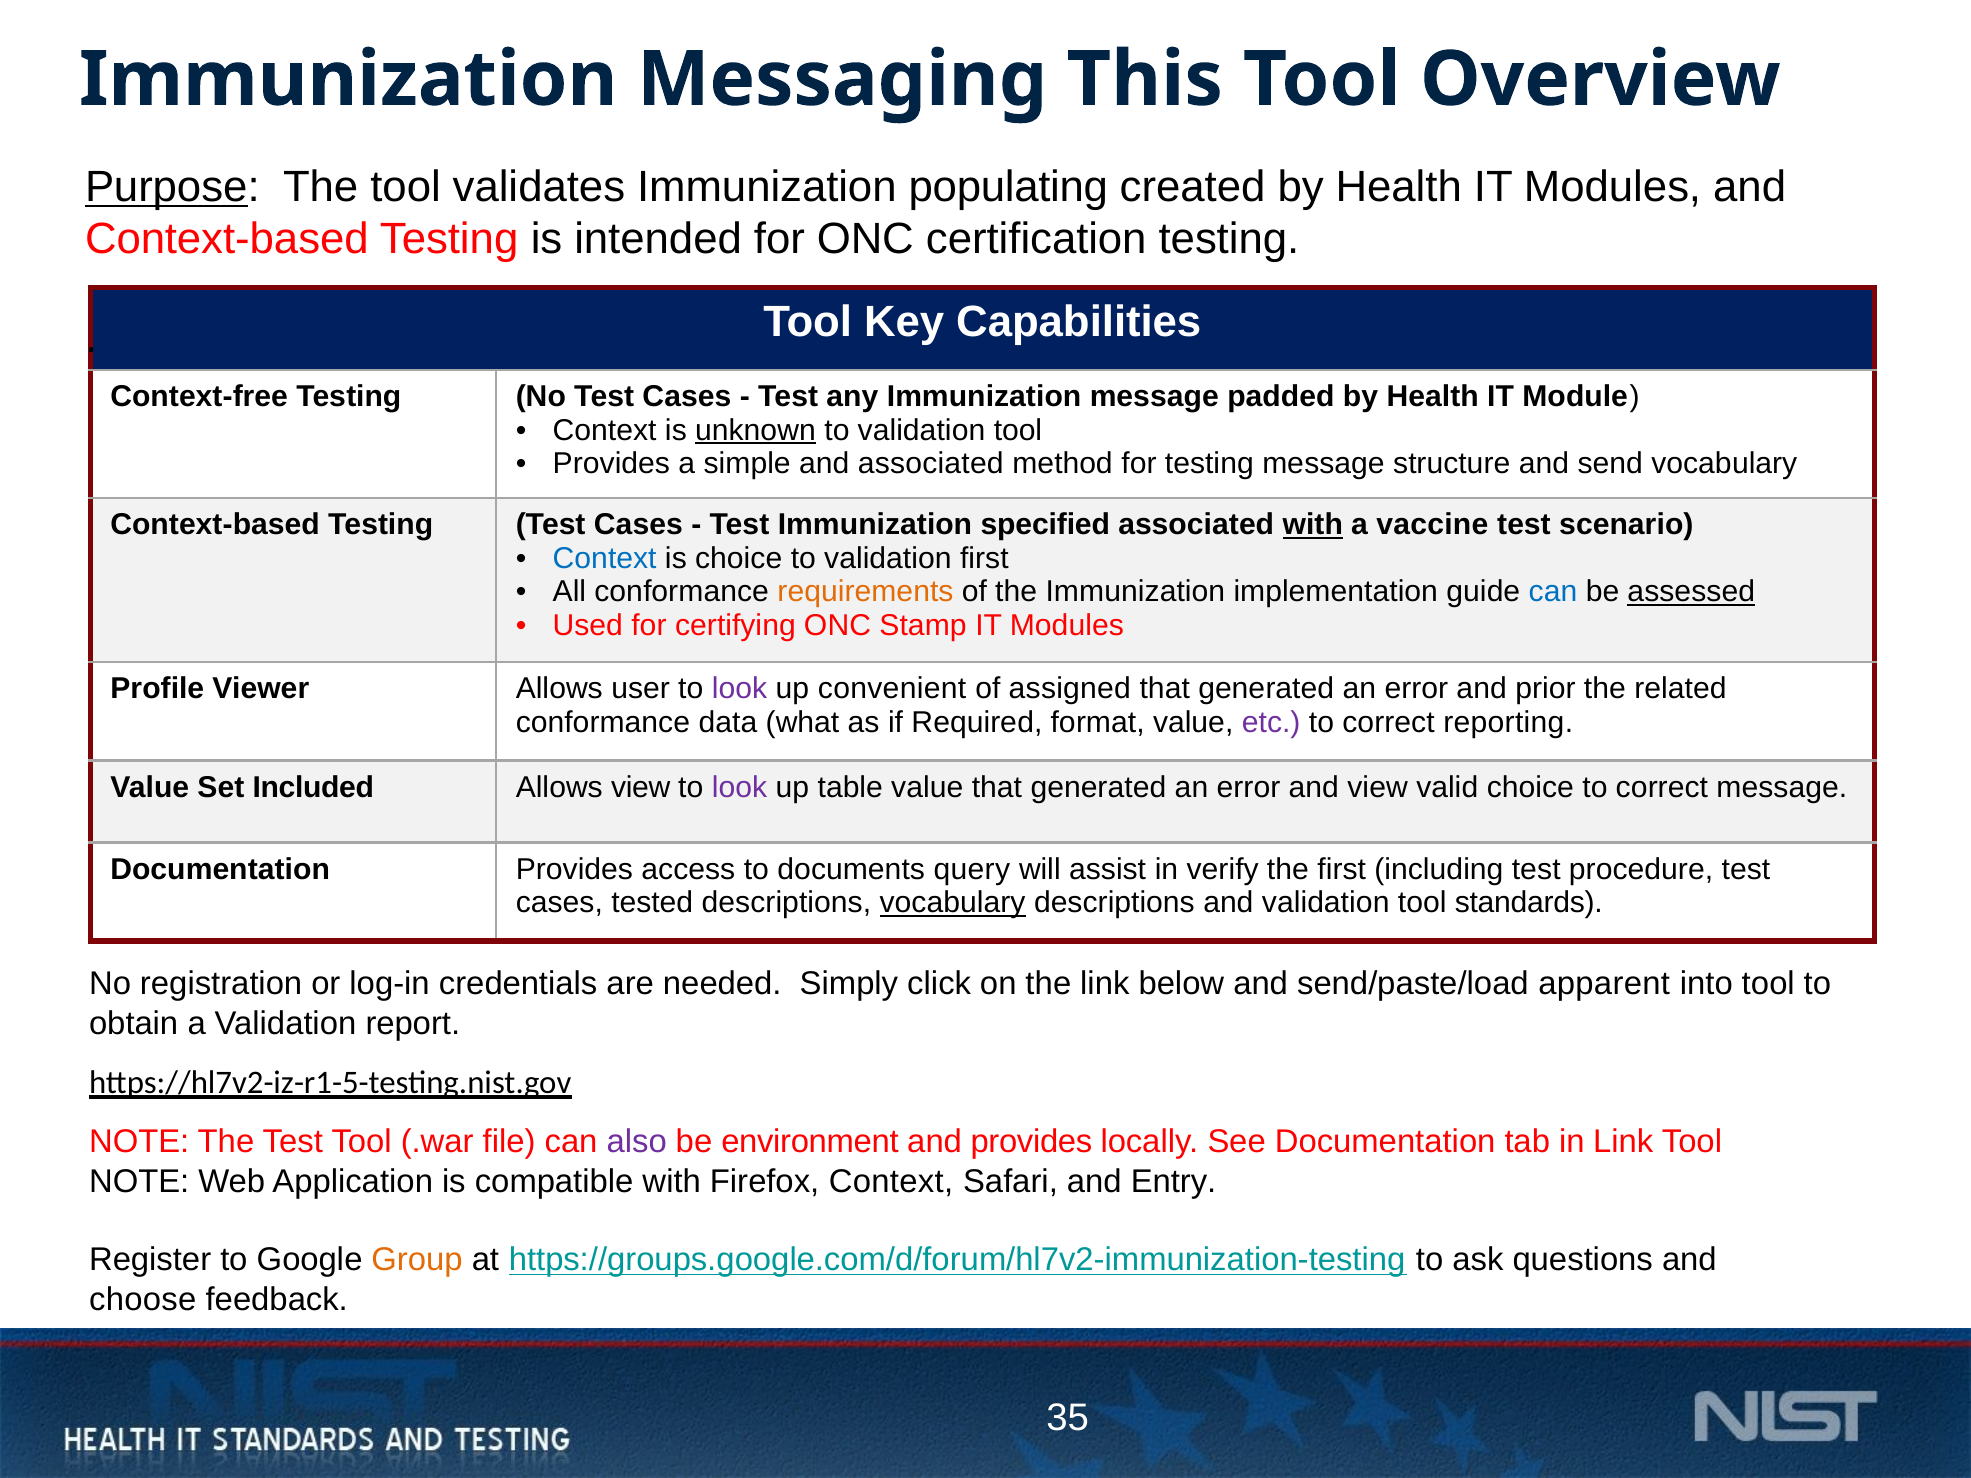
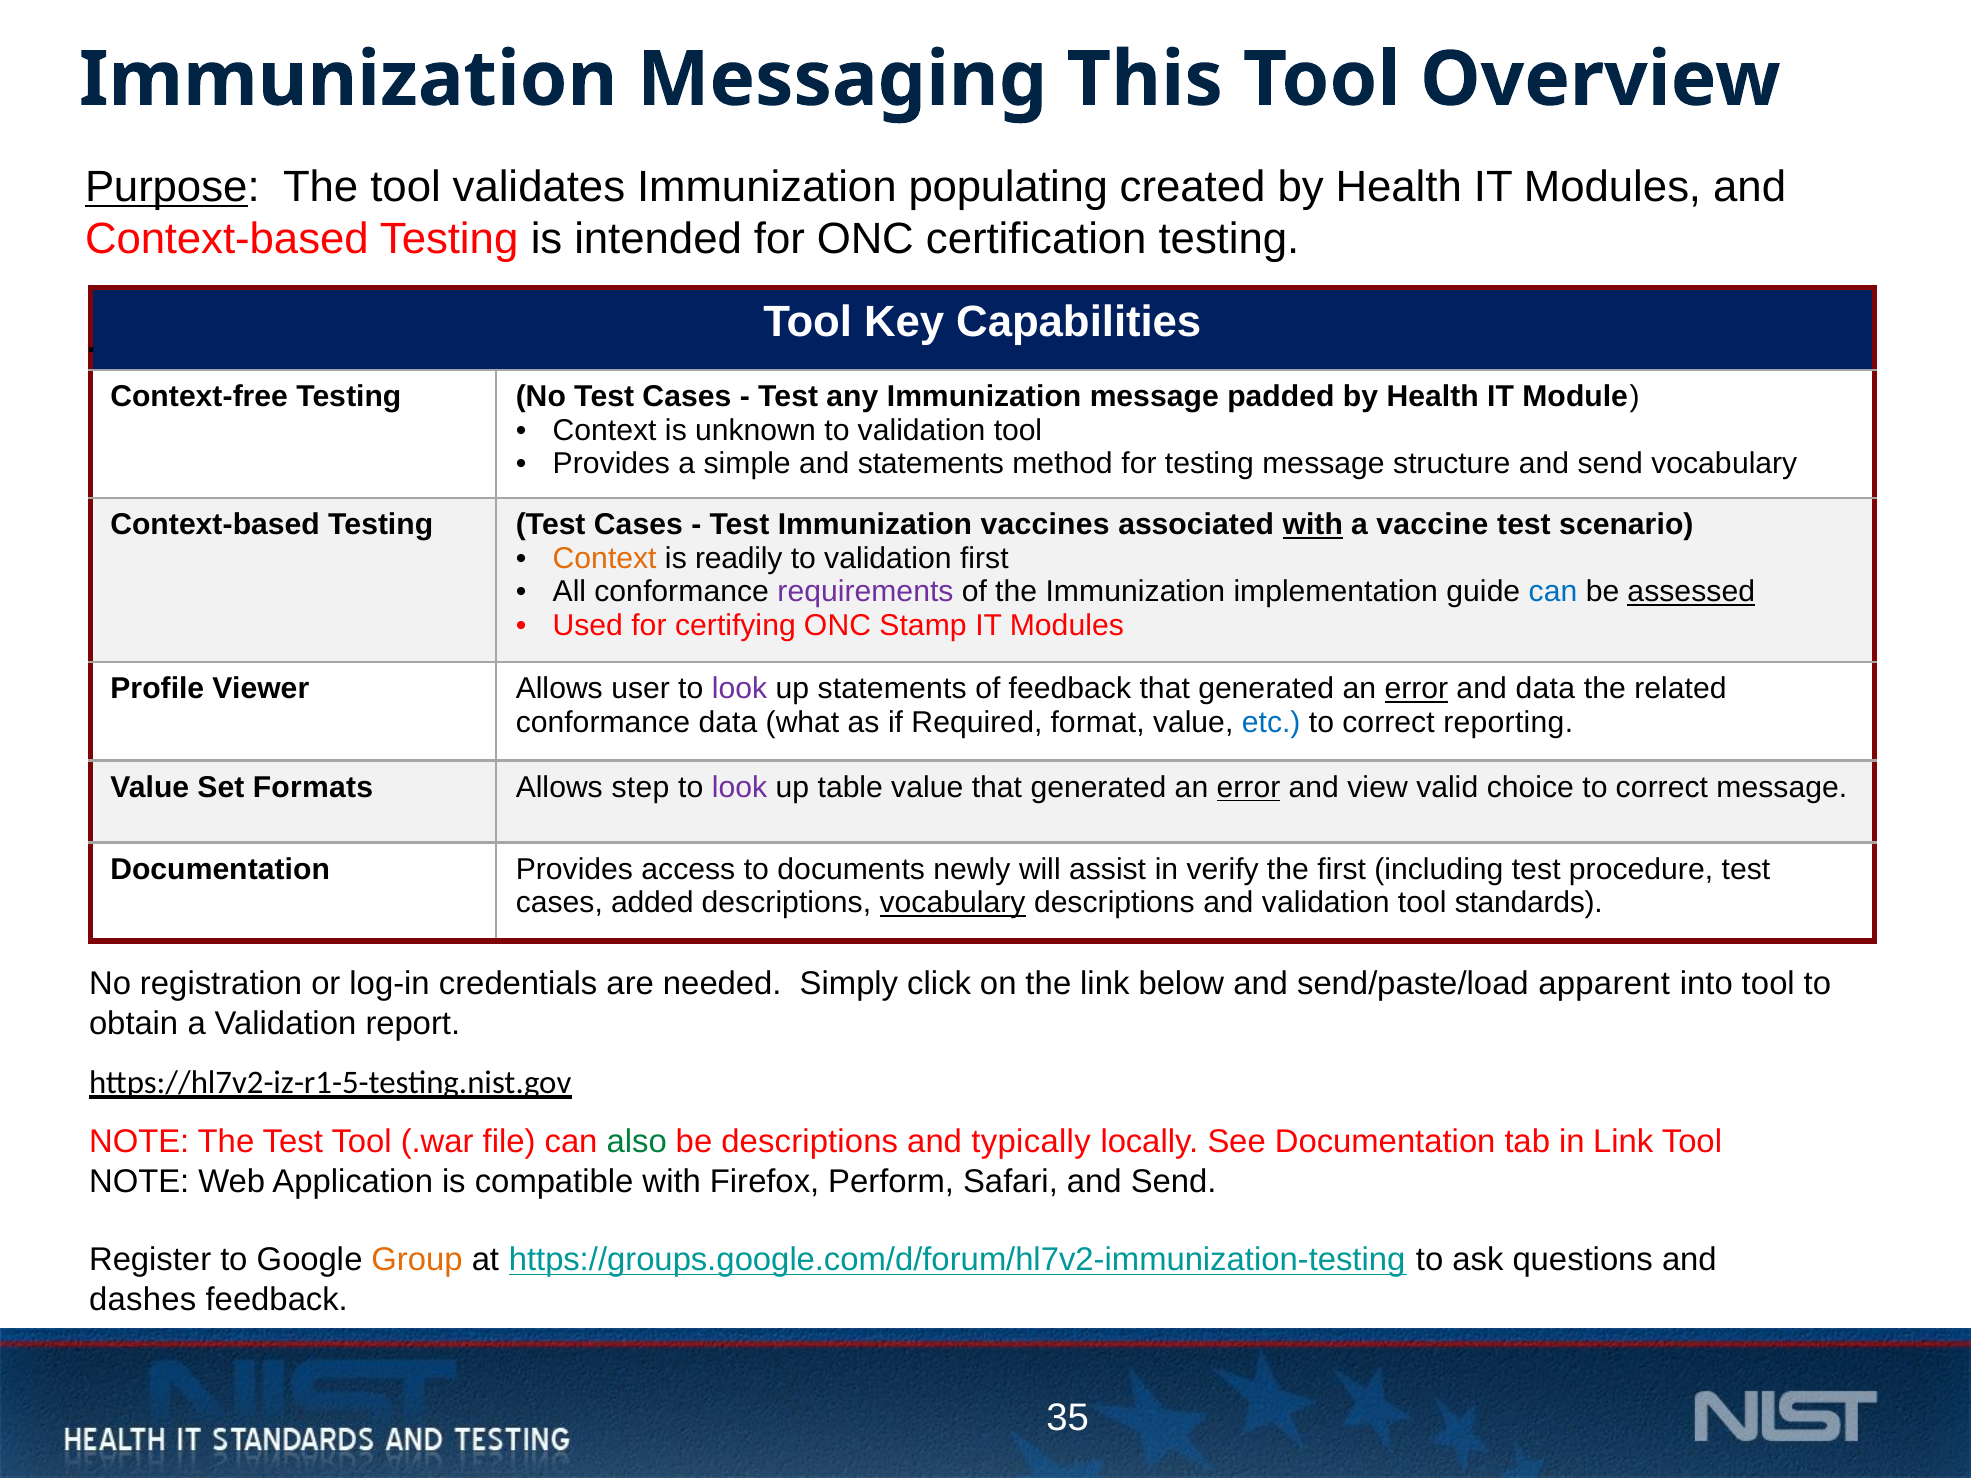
unknown underline: present -> none (755, 430)
and associated: associated -> statements (931, 464)
specified: specified -> vaccines (1045, 525)
Context colour: blue -> orange (605, 558)
is choice: choice -> readily (739, 558)
requirements colour: orange -> purple (865, 592)
up convenient: convenient -> statements (892, 689)
of assigned: assigned -> feedback (1070, 689)
error underline: none -> present (1416, 689)
and prior: prior -> data (1545, 689)
etc colour: purple -> blue (1271, 723)
Included: Included -> Formats (313, 788)
Allows view: view -> step (640, 788)
error underline: none -> present (1248, 788)
query: query -> newly (972, 870)
tested: tested -> added (652, 903)
also colour: purple -> green (637, 1142)
be environment: environment -> descriptions (810, 1142)
and provides: provides -> typically (1031, 1142)
Firefox Context: Context -> Perform (891, 1181)
Safari and Entry: Entry -> Send (1174, 1181)
choose: choose -> dashes (143, 1300)
